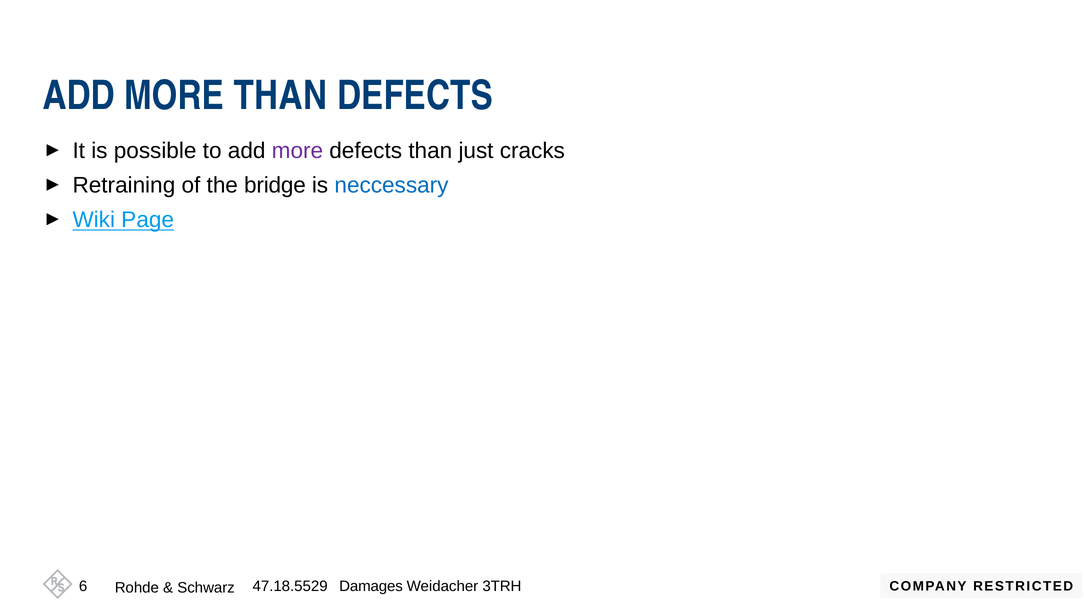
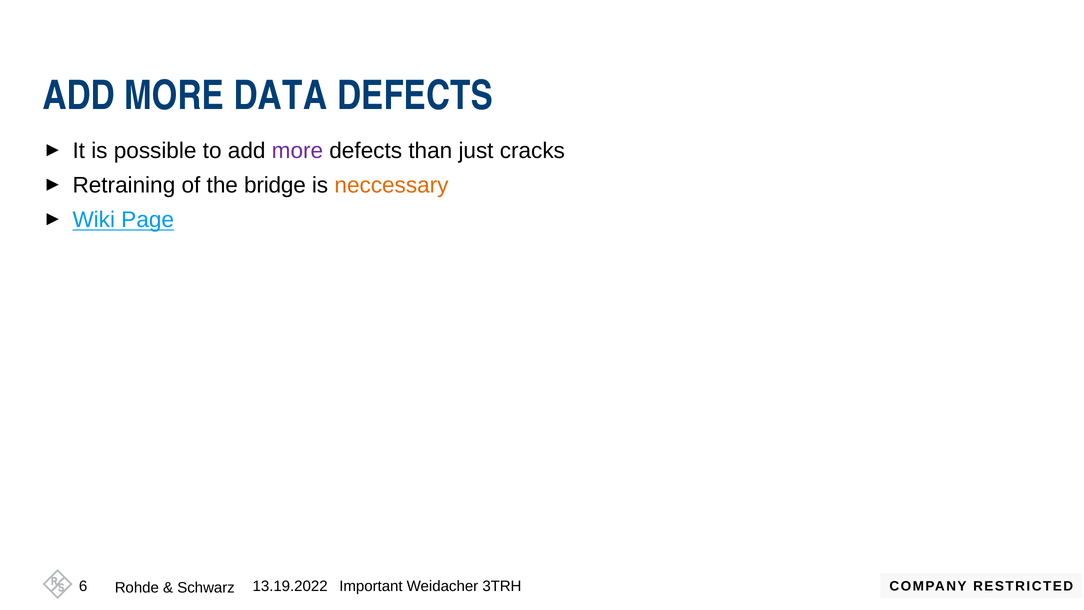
MORE THAN: THAN -> DATA (280, 96)
neccessary colour: blue -> orange (391, 185)
47.18.5529: 47.18.5529 -> 13.19.2022 (290, 586)
Damages: Damages -> Important (371, 586)
